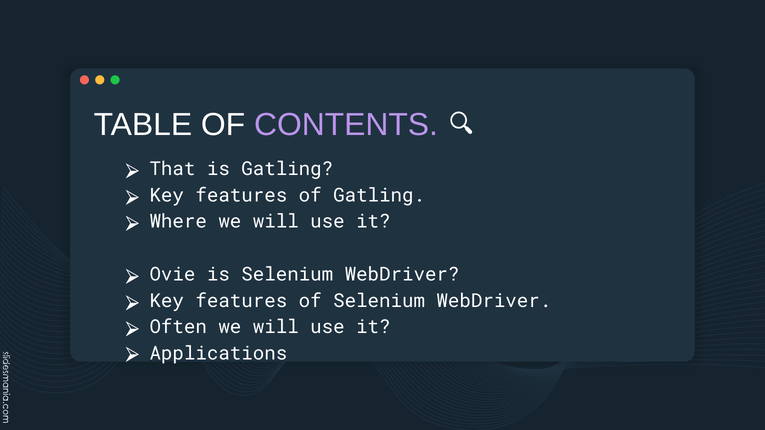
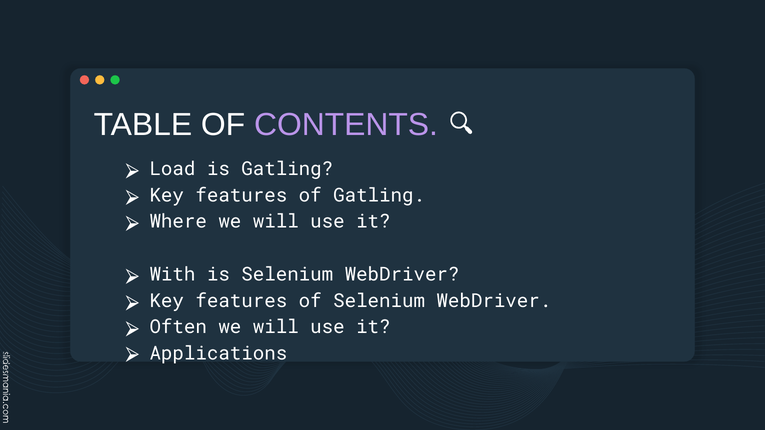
That: That -> Load (172, 169)
Ovie: Ovie -> With (172, 275)
